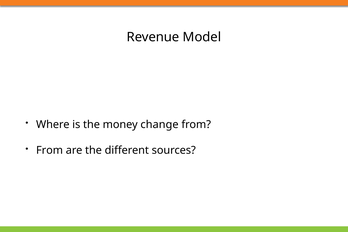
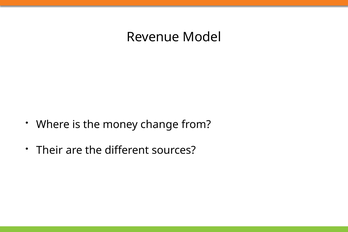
From: From -> Their (49, 150)
